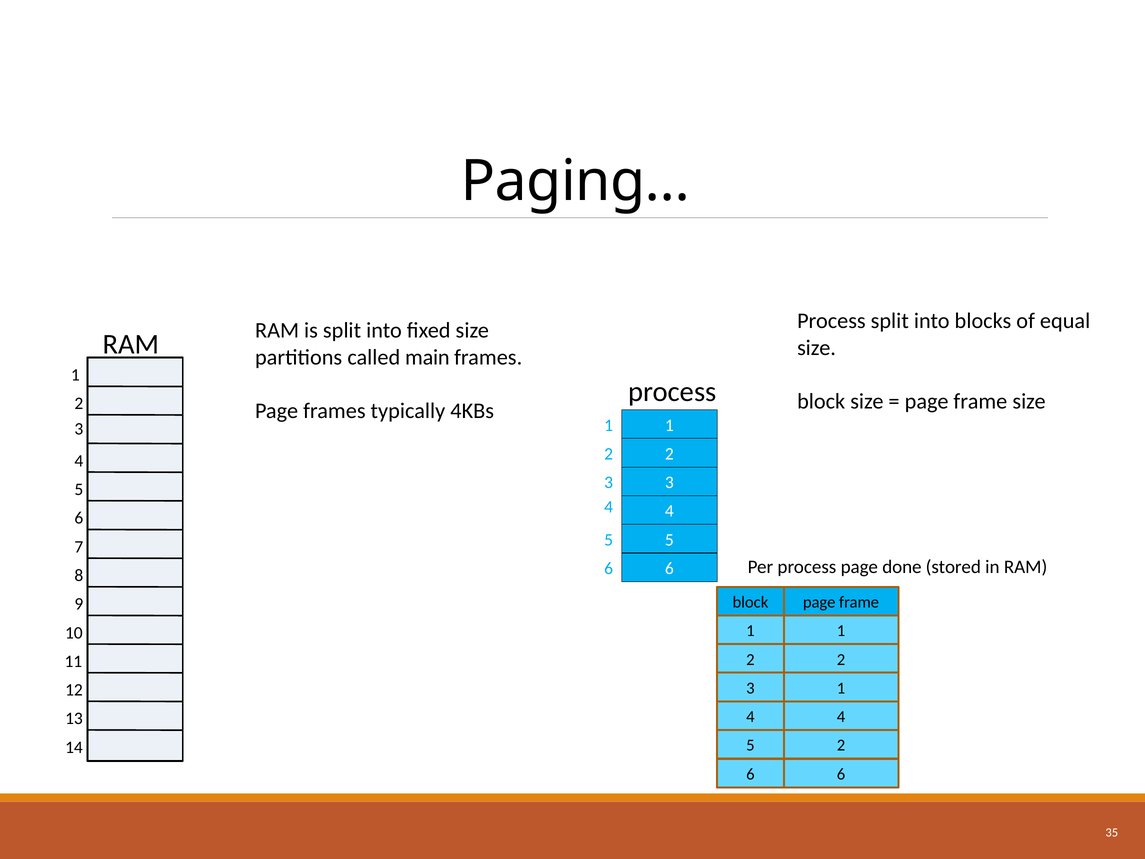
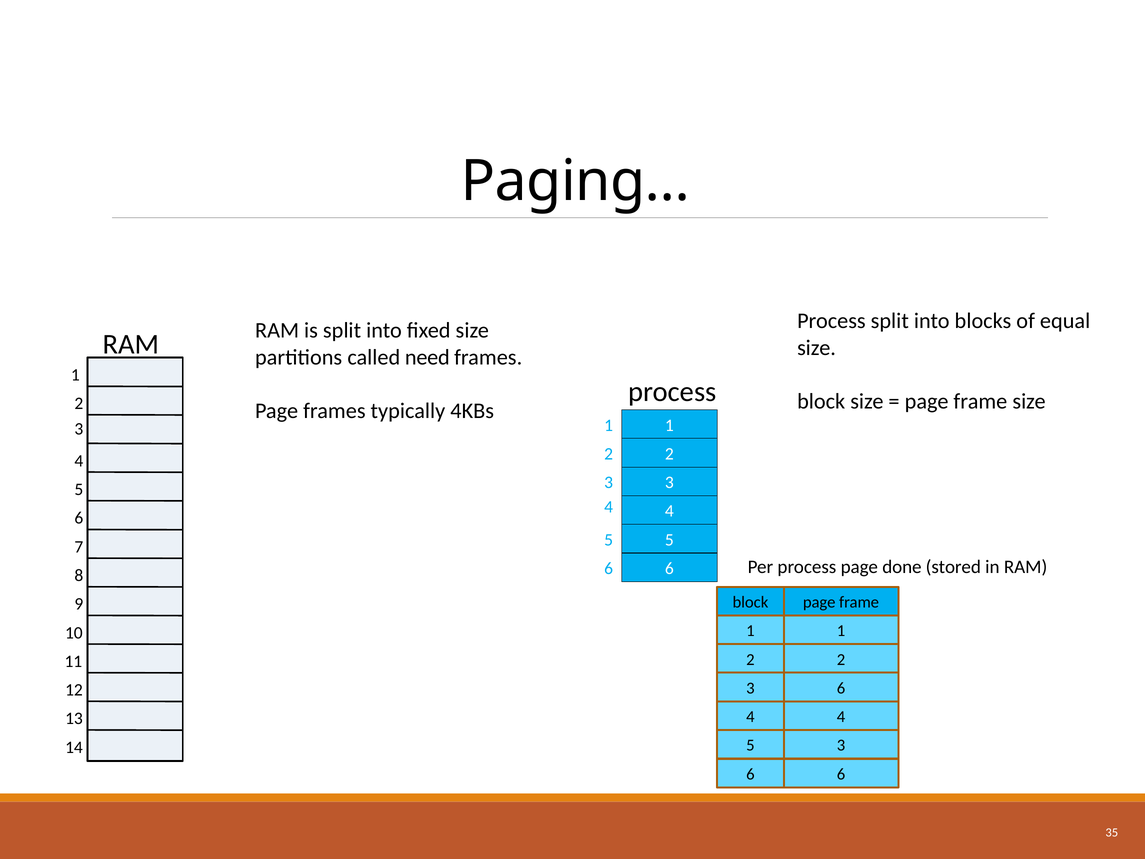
main: main -> need (427, 357)
1: 1 -> 6 (841, 688)
5 2: 2 -> 3 (841, 745)
